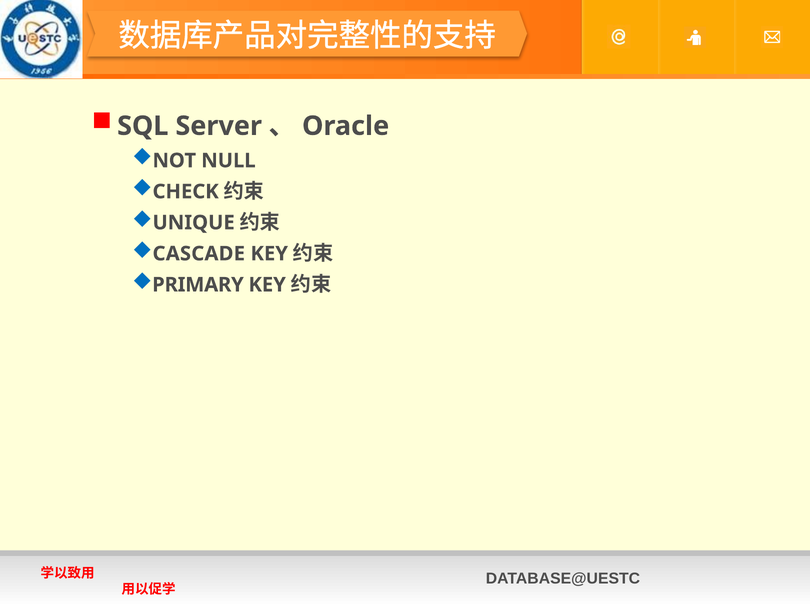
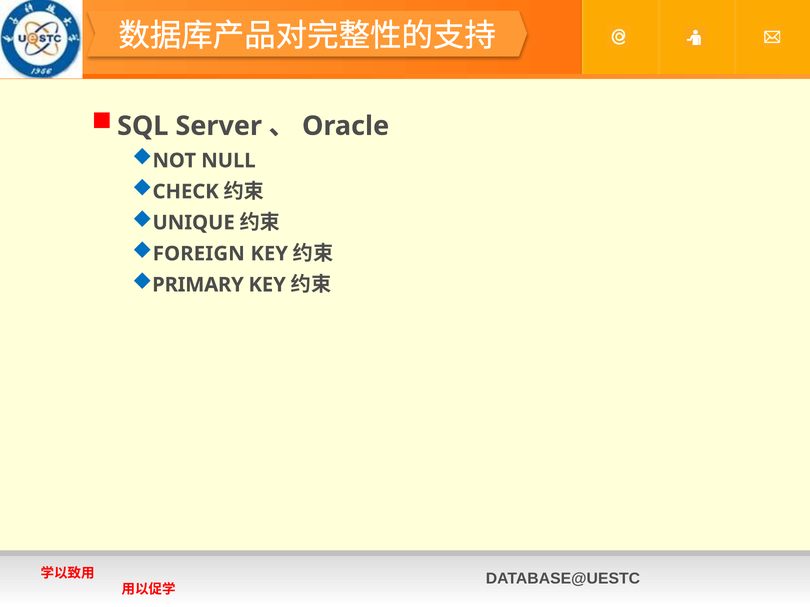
CASCADE: CASCADE -> FOREIGN (199, 254)
